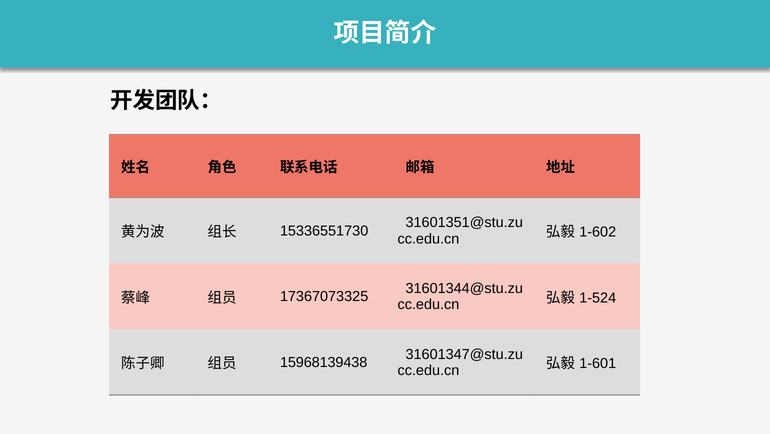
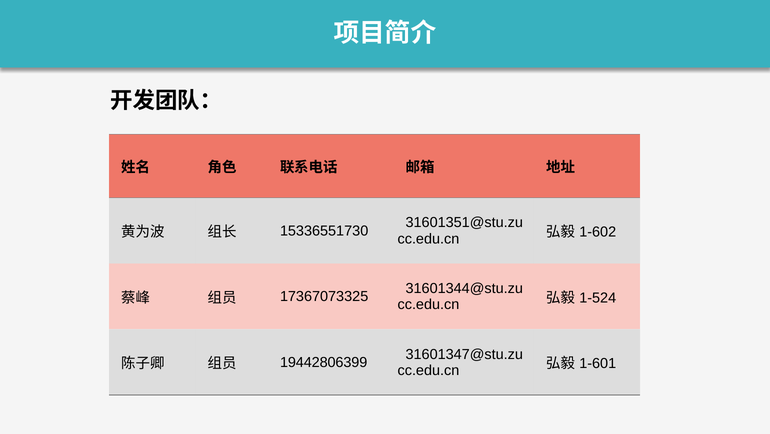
15968139438: 15968139438 -> 19442806399 (324, 362)
